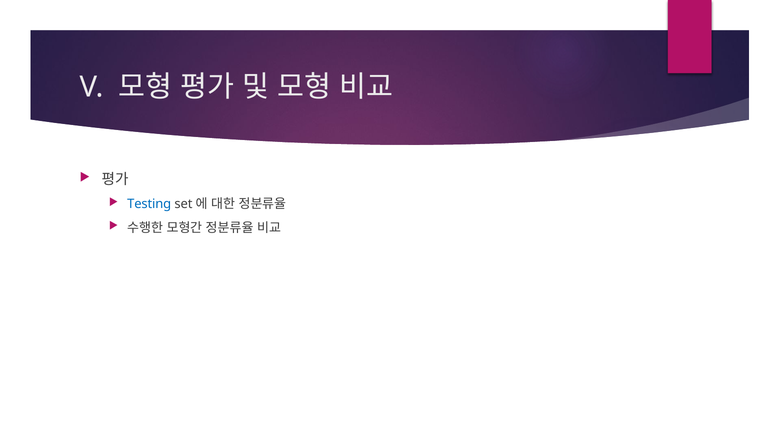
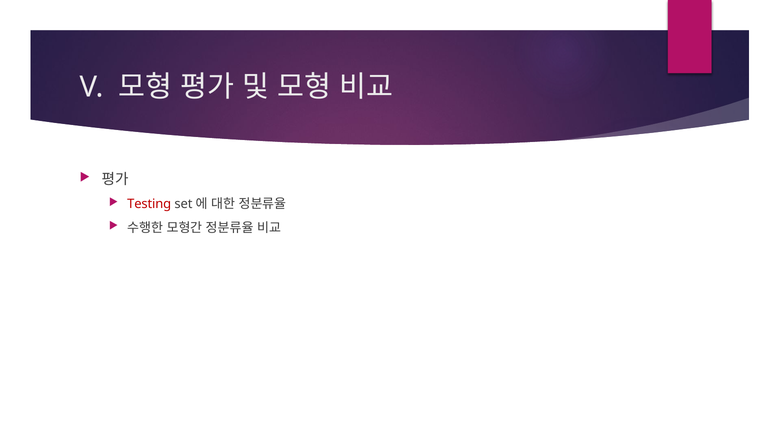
Testing colour: blue -> red (149, 204)
